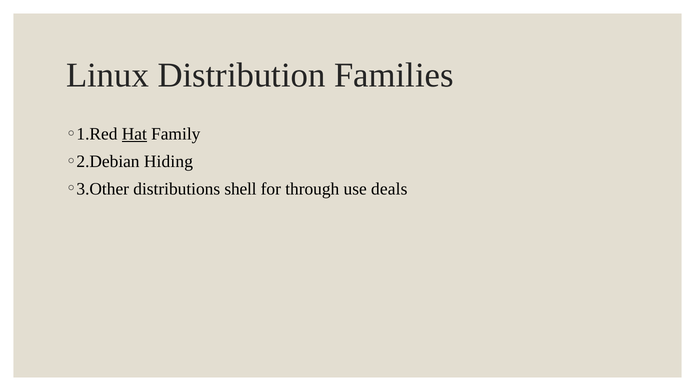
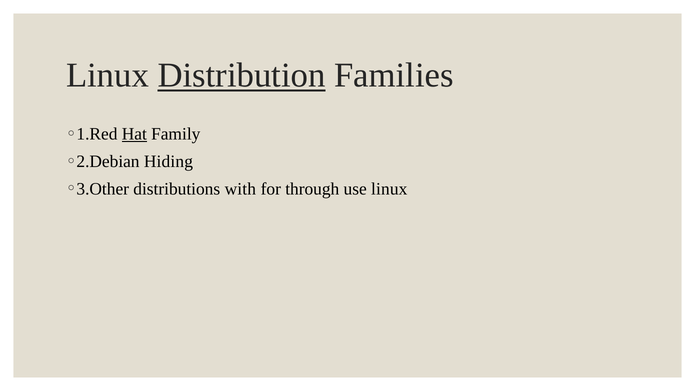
Distribution underline: none -> present (242, 76)
shell: shell -> with (240, 189)
use deals: deals -> linux (389, 189)
